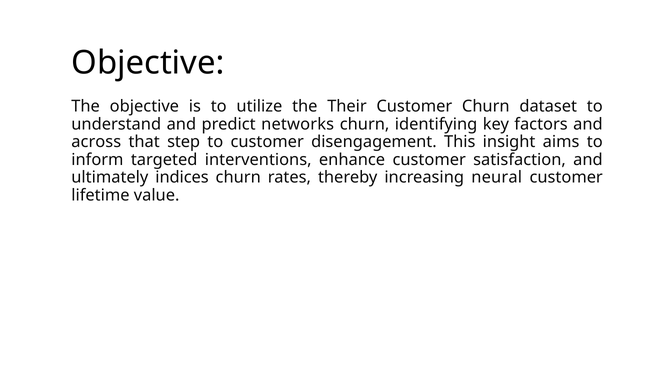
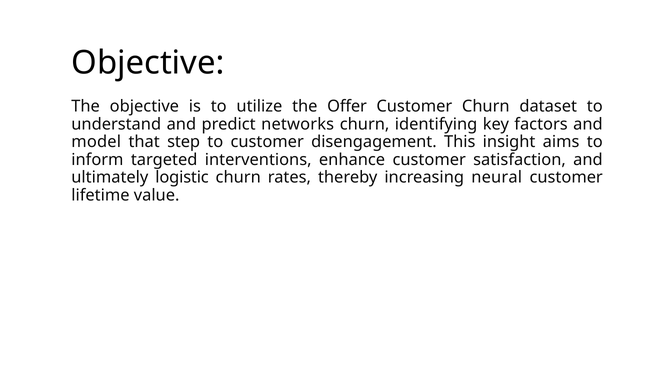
Their: Their -> Offer (347, 107)
across: across -> model (96, 142)
indices: indices -> logistic (182, 178)
